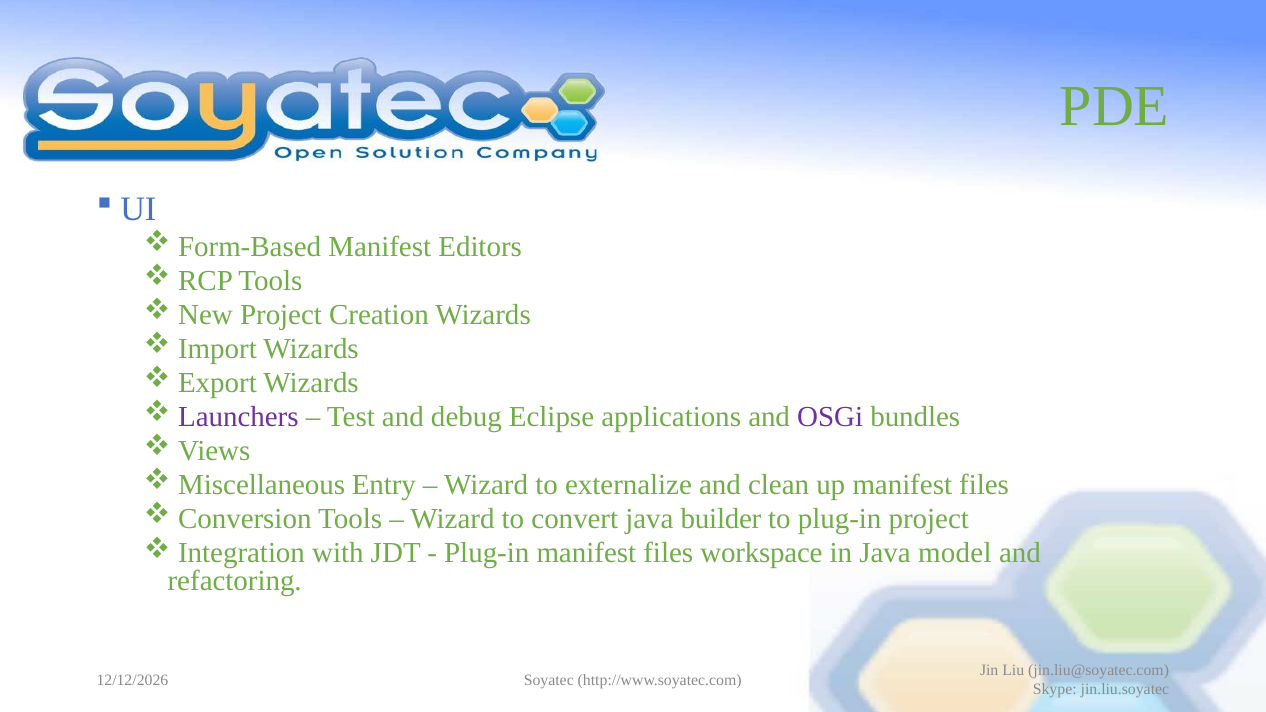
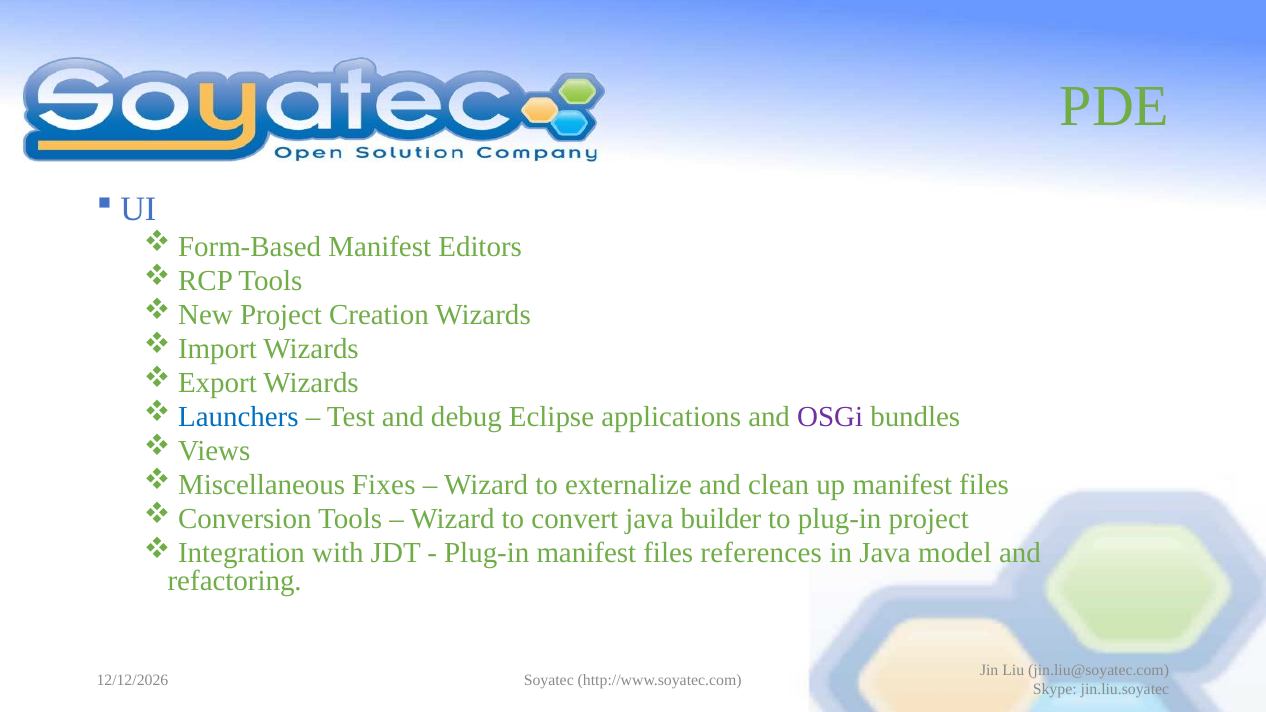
Launchers colour: purple -> blue (238, 417)
Entry: Entry -> Fixes (384, 485)
workspace: workspace -> references (761, 553)
